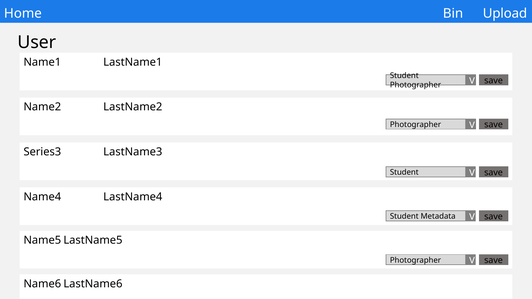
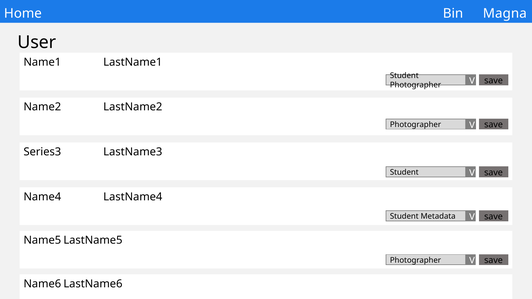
Upload: Upload -> Magna (505, 14)
